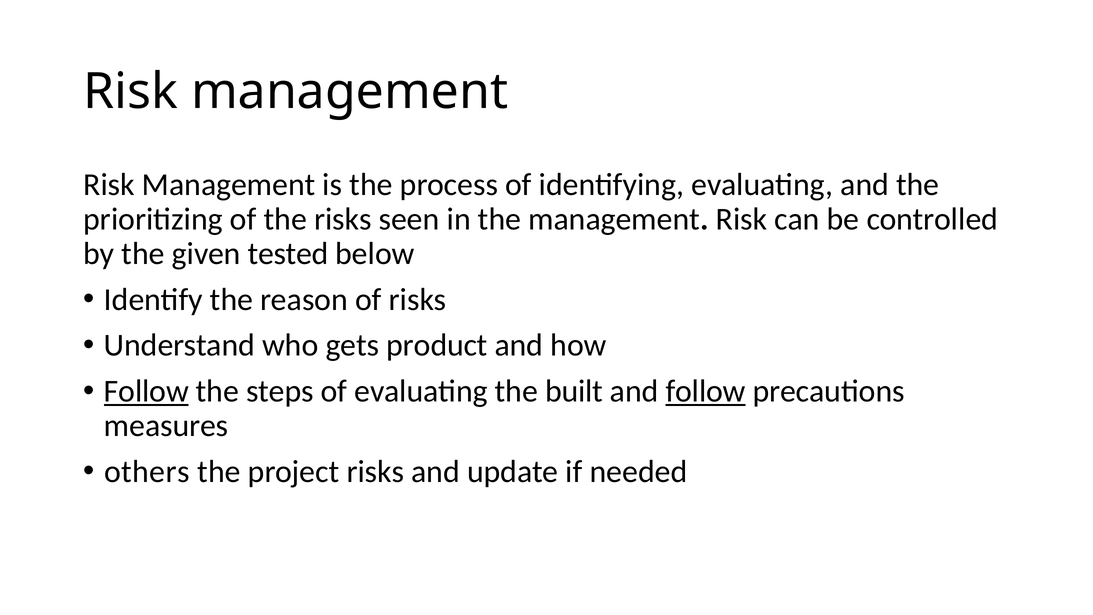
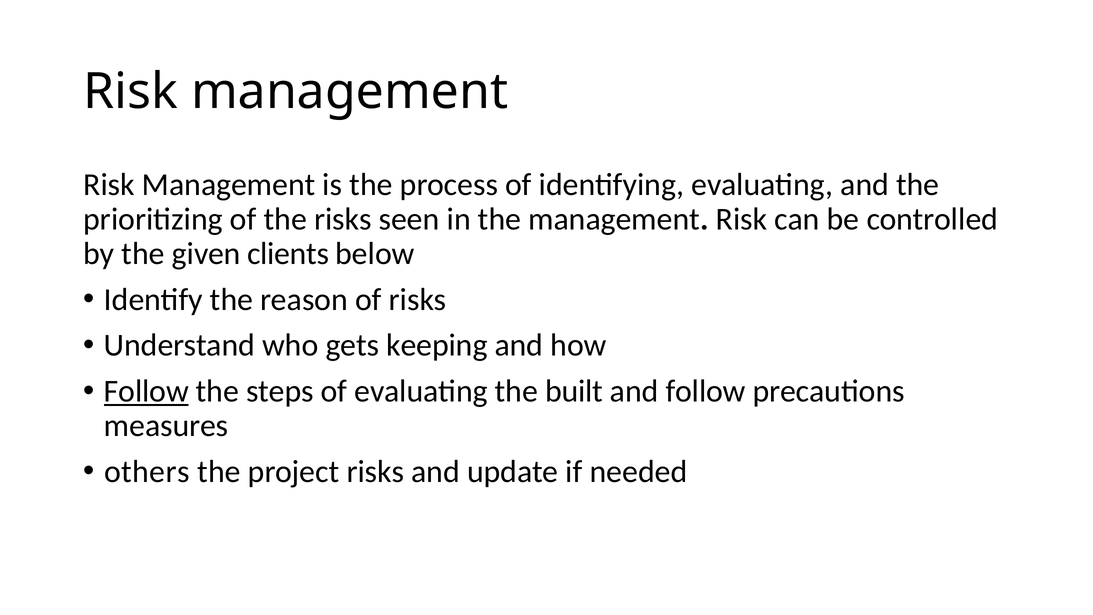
tested: tested -> clients (288, 254)
product: product -> keeping (437, 345)
follow underline: present -> none (706, 391)
